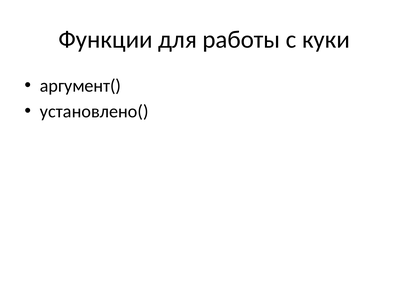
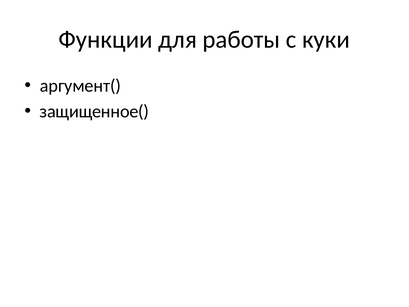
установлено(: установлено( -> защищенное( (94, 111)
